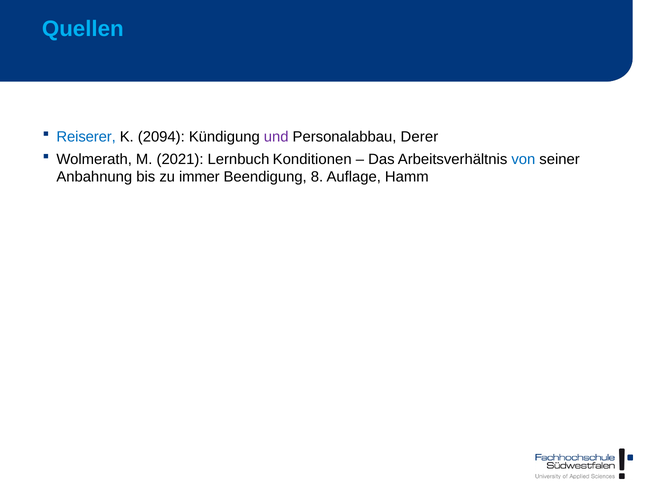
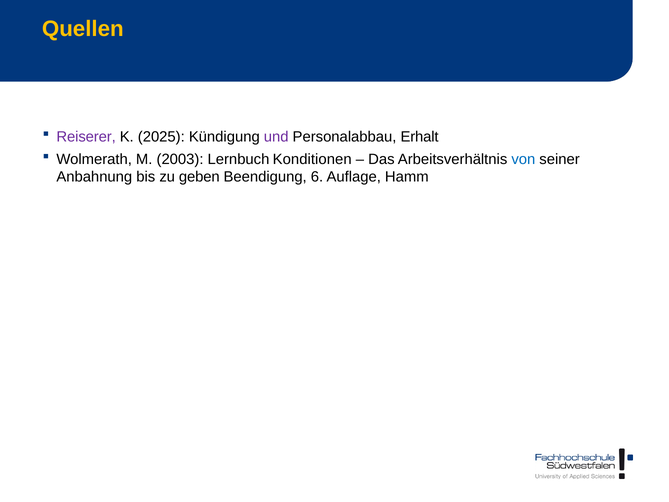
Quellen colour: light blue -> yellow (83, 29)
Reiserer colour: blue -> purple (86, 137)
2094: 2094 -> 2025 (161, 137)
Derer: Derer -> Erhalt (420, 137)
2021: 2021 -> 2003 (180, 159)
immer: immer -> geben (199, 177)
8: 8 -> 6 (317, 177)
